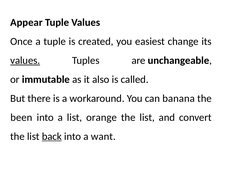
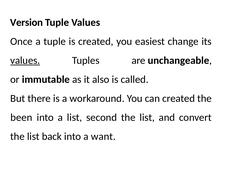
Appear: Appear -> Version (27, 23)
can banana: banana -> created (179, 99)
orange: orange -> second (102, 118)
back underline: present -> none (52, 137)
